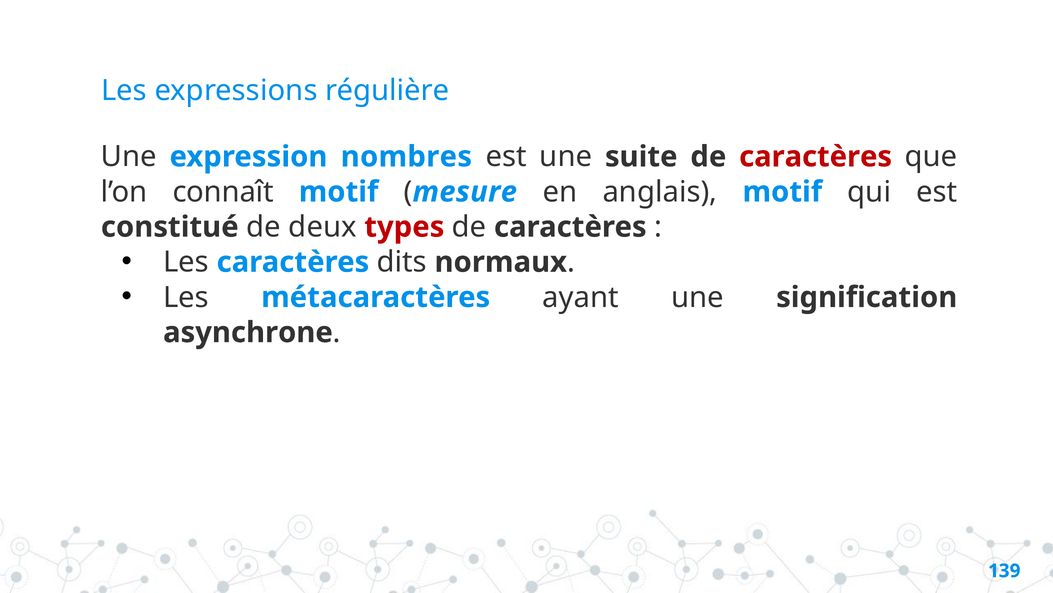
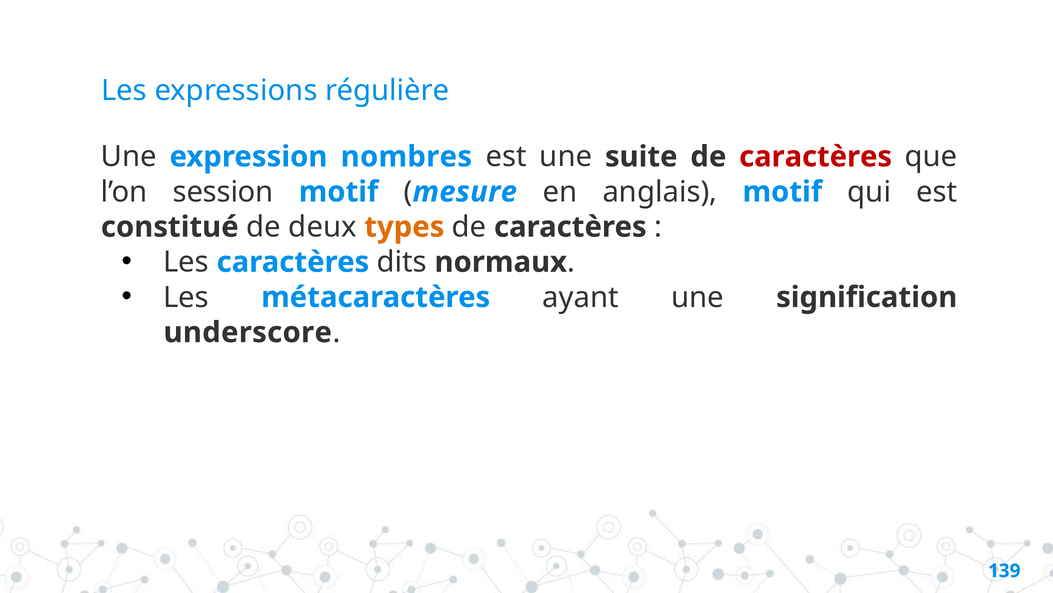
connaît: connaît -> session (223, 192)
types colour: red -> orange (404, 227)
asynchrone: asynchrone -> underscore (248, 332)
